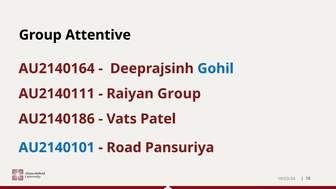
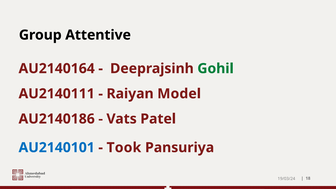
Gohil colour: blue -> green (216, 69)
Raiyan Group: Group -> Model (179, 94)
Road: Road -> Took (124, 148)
